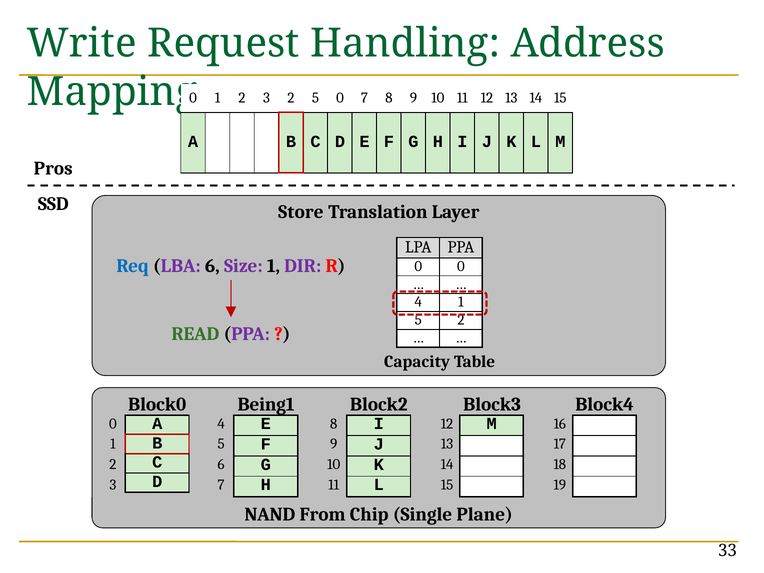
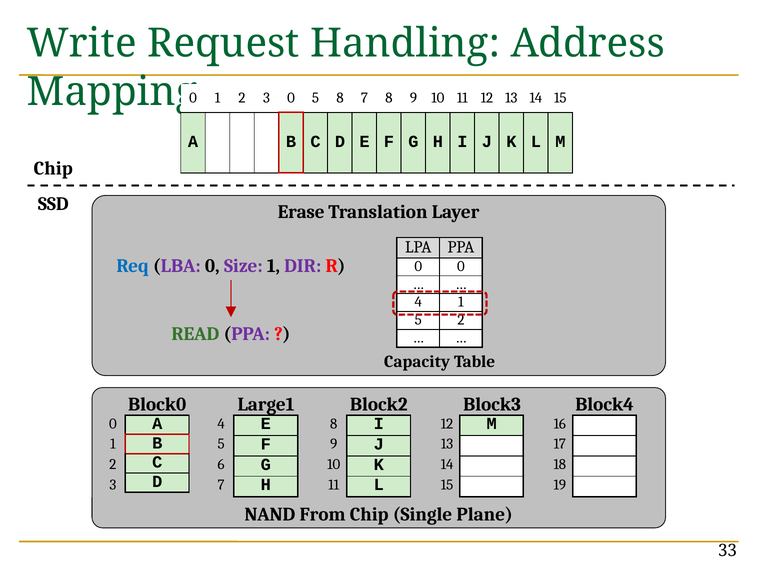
3 2: 2 -> 0 (291, 98)
5 0: 0 -> 8 (340, 98)
Pros: Pros -> Chip (53, 168)
Store: Store -> Erase (301, 212)
LBA 6: 6 -> 0 (212, 266)
Being1: Being1 -> Large1 (266, 404)
